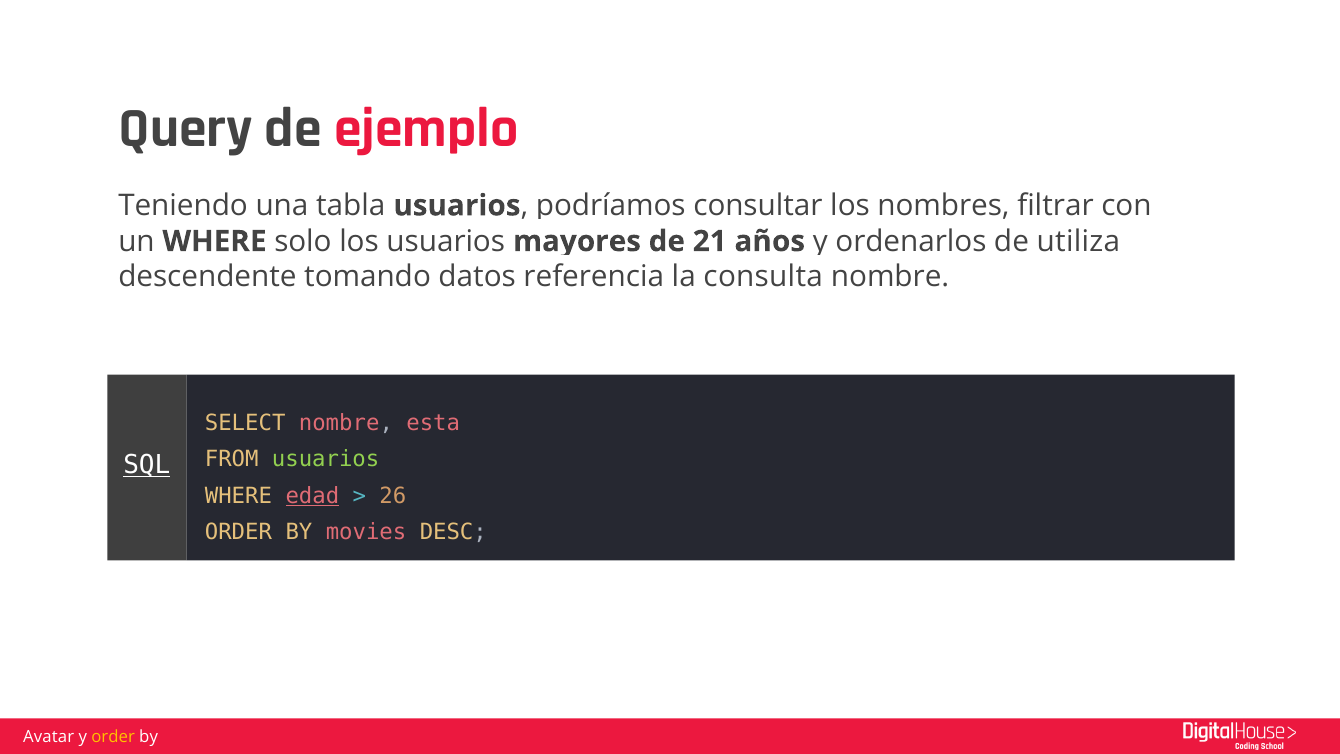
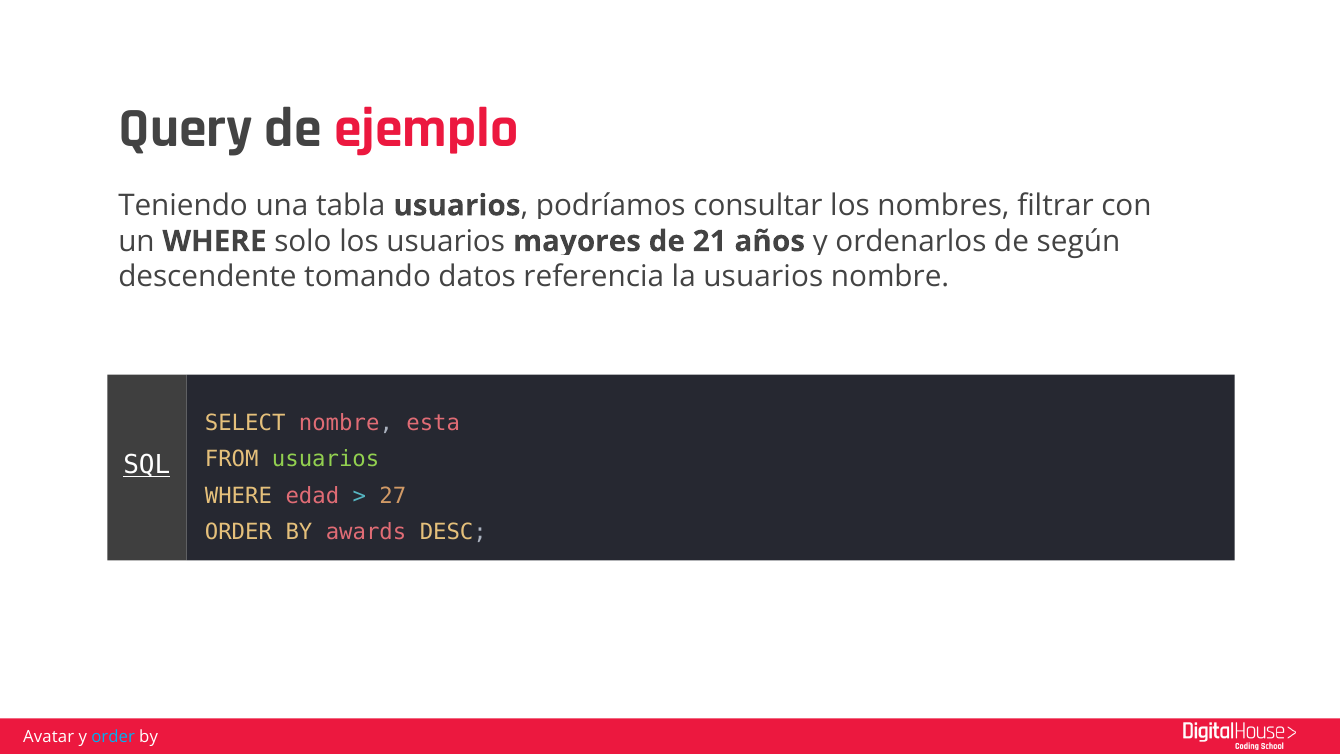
utiliza: utiliza -> según (1078, 241)
la consulta: consulta -> usuarios (763, 277)
edad underline: present -> none (312, 496)
26: 26 -> 27 (393, 496)
movies: movies -> awards (366, 532)
order colour: yellow -> light blue (113, 737)
